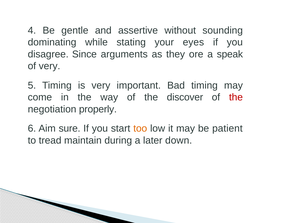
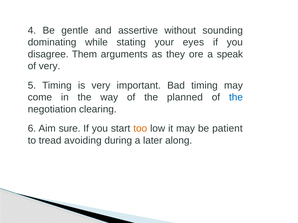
Since: Since -> Them (84, 54)
discover: discover -> planned (185, 98)
the colour: red -> blue (236, 98)
properly: properly -> clearing (98, 109)
maintain: maintain -> avoiding (83, 141)
down: down -> along (179, 141)
